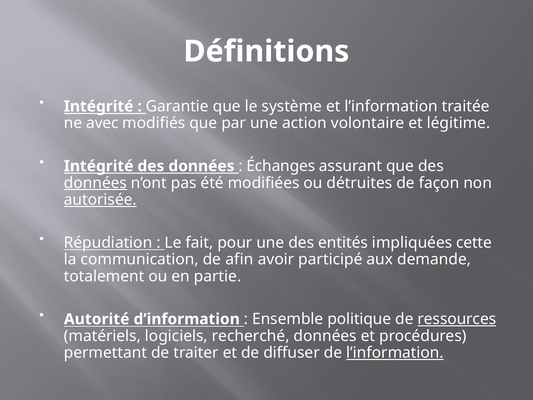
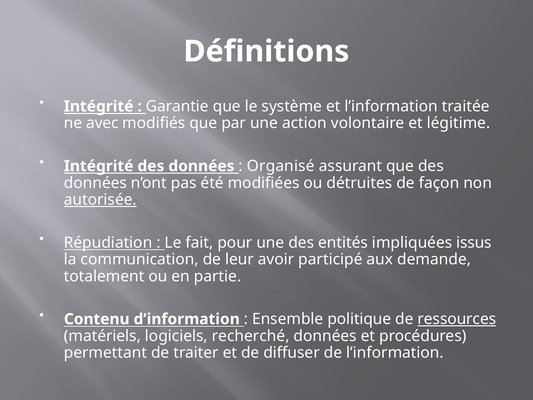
Échanges: Échanges -> Organisé (281, 166)
données underline: present -> none (95, 183)
cette: cette -> issus (474, 243)
afin: afin -> leur (240, 259)
Autorité: Autorité -> Contenu (97, 319)
l’information underline: present -> none (395, 353)
